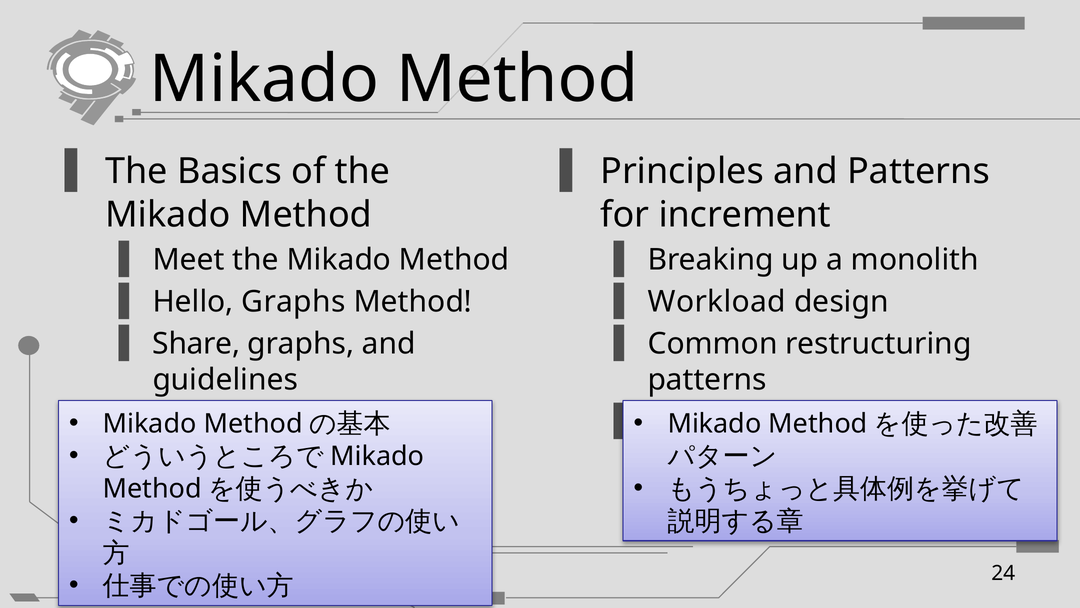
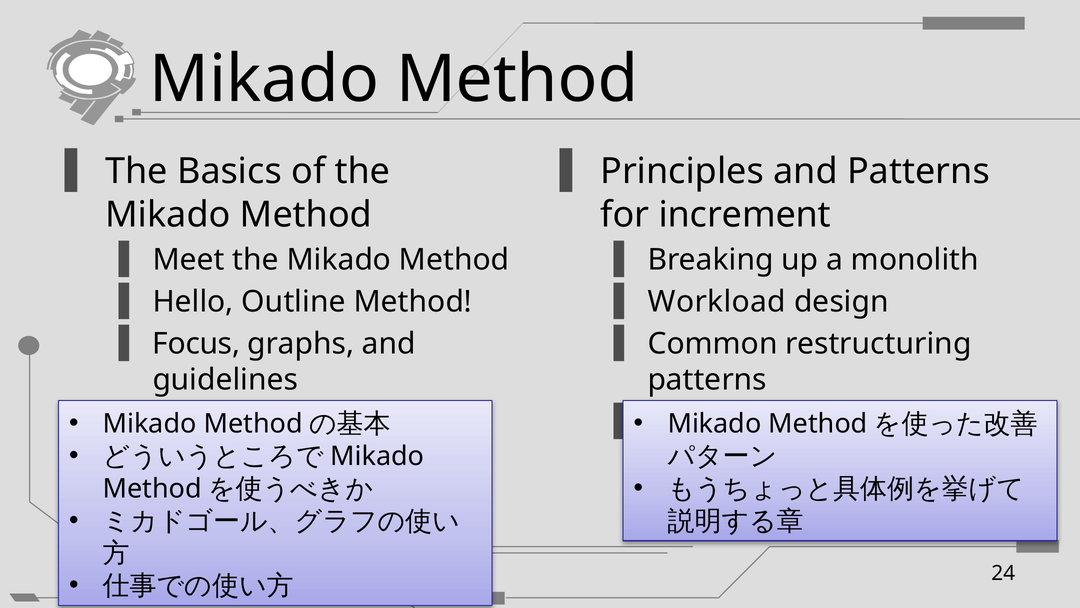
Hello Graphs: Graphs -> Outline (294, 302)
Share: Share -> Focus (196, 344)
